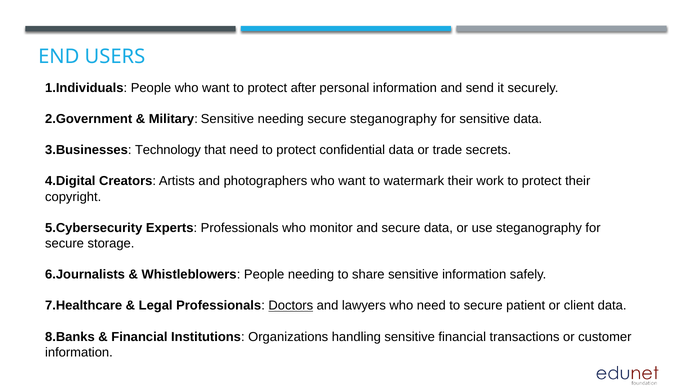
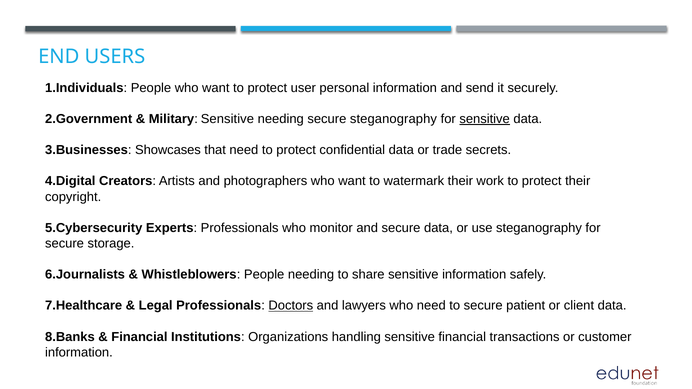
after: after -> user (303, 88)
sensitive underline: none -> present (485, 119)
Technology: Technology -> Showcases (168, 150)
